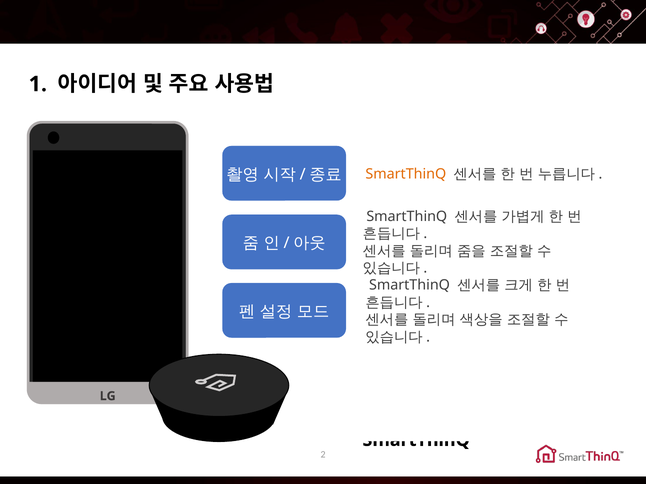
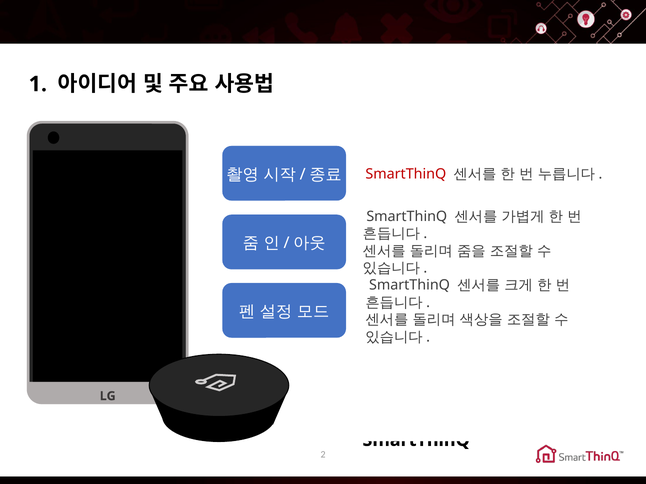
SmartThinQ colour: orange -> red (406, 174)
